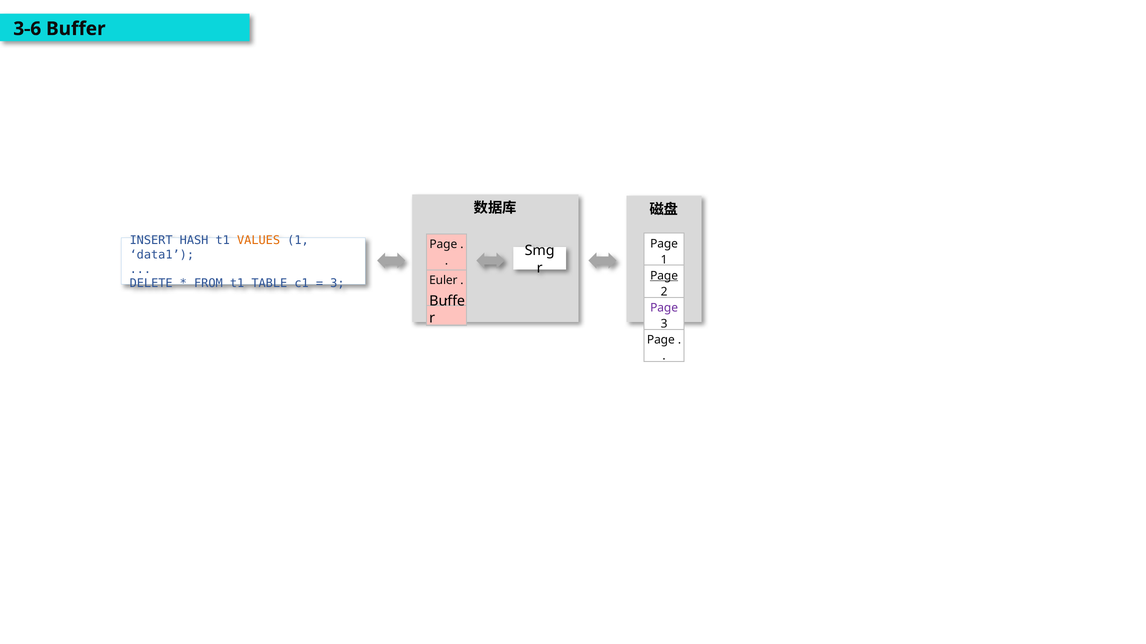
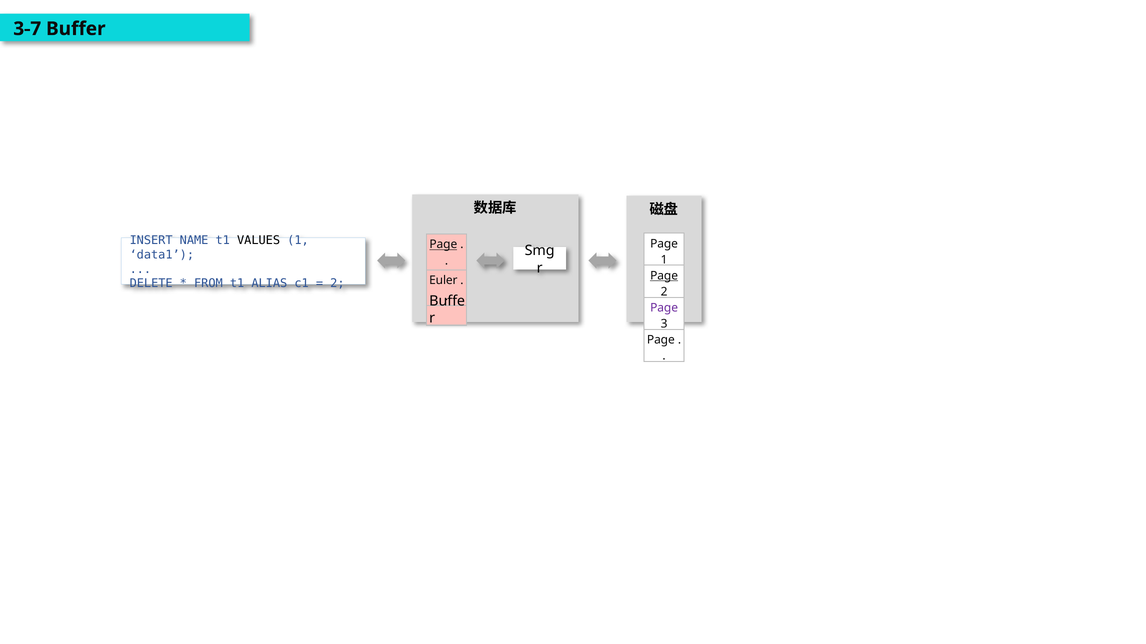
3-6: 3-6 -> 3-7 (27, 29)
HASH: HASH -> NAME (194, 241)
VALUES colour: orange -> black (259, 241)
Page underline: none -> present (443, 245)
TABLE: TABLE -> ALIAS (269, 284)
3: 3 -> 2 (337, 284)
